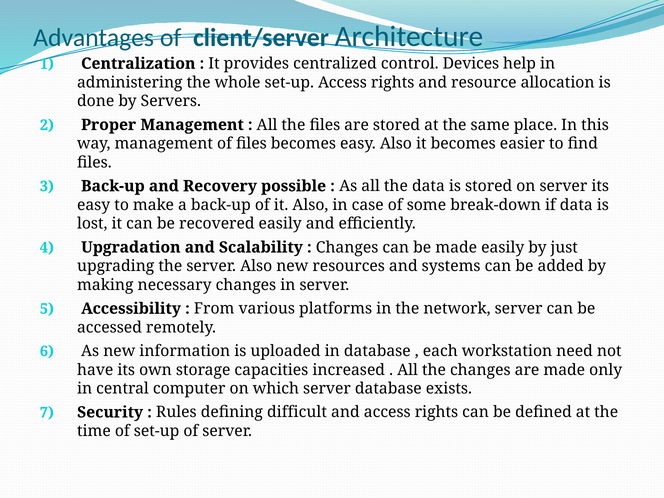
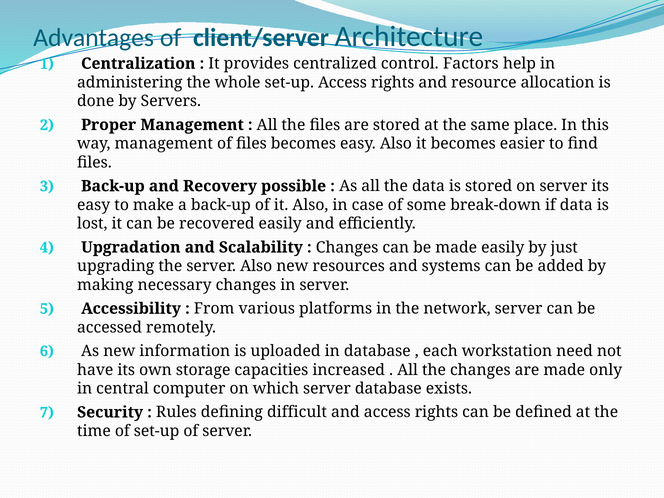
Devices: Devices -> Factors (471, 64)
